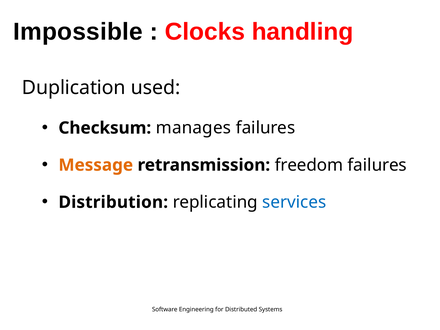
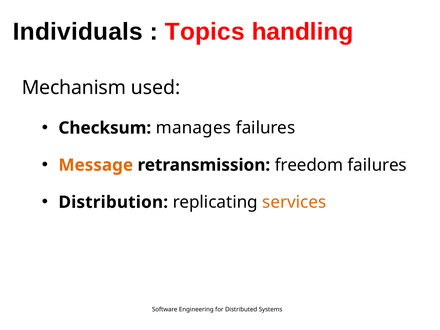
Impossible: Impossible -> Individuals (78, 32)
Clocks: Clocks -> Topics (205, 32)
Duplication: Duplication -> Mechanism (74, 88)
services colour: blue -> orange (294, 202)
